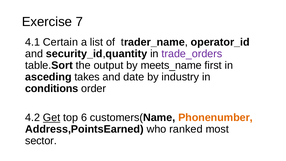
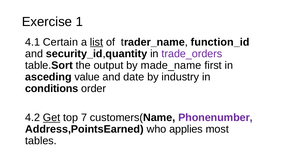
7: 7 -> 1 (79, 22)
list underline: none -> present (97, 42)
operator_id: operator_id -> function_id (220, 42)
meets_name: meets_name -> made_name (171, 65)
takes: takes -> value (87, 77)
6: 6 -> 7 (84, 118)
Phonenumber colour: orange -> purple (215, 118)
ranked: ranked -> applies (186, 129)
sector: sector -> tables (41, 141)
